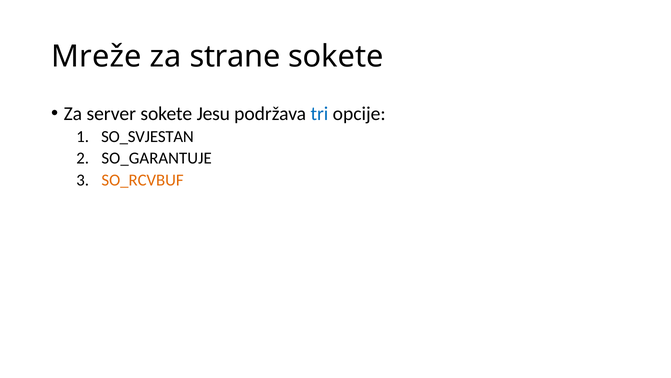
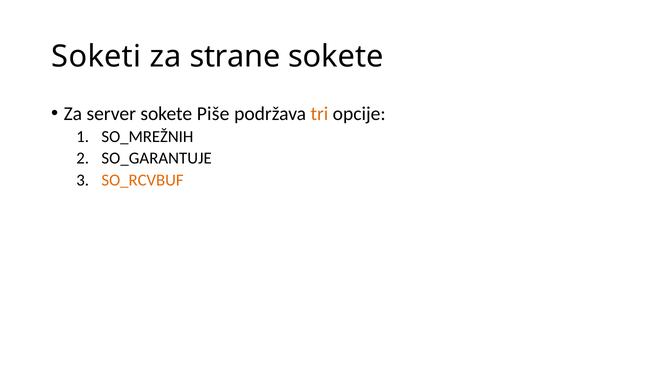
Mreže: Mreže -> Soketi (96, 56)
Jesu: Jesu -> Piše (213, 113)
tri colour: blue -> orange (319, 113)
SO_SVJESTAN: SO_SVJESTAN -> SO_MREŽNIH (147, 137)
